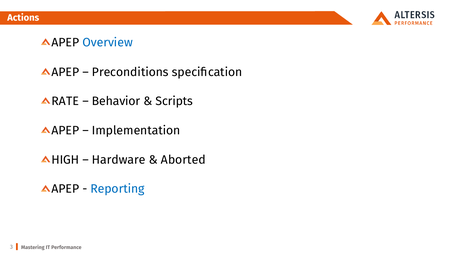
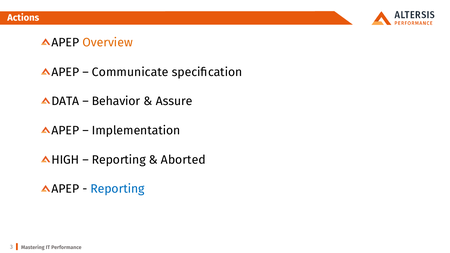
Overview colour: blue -> orange (108, 42)
Preconditions: Preconditions -> Communicate (130, 72)
RATE: RATE -> DATA (65, 101)
Scripts: Scripts -> Assure (174, 101)
Hardware: Hardware -> Reporting (119, 160)
